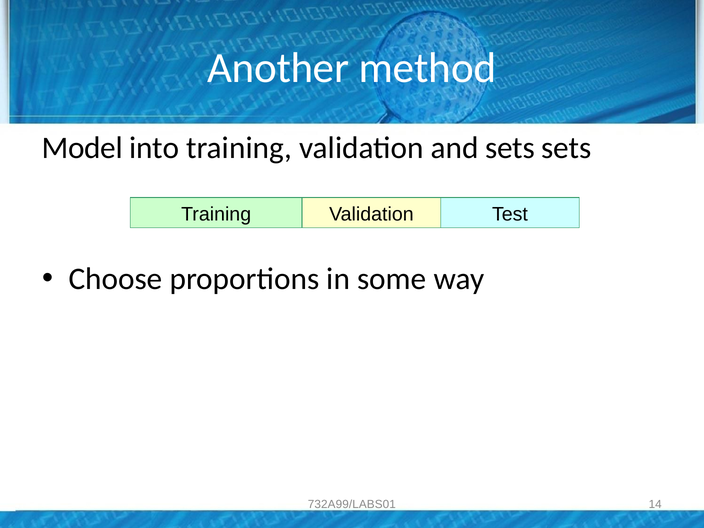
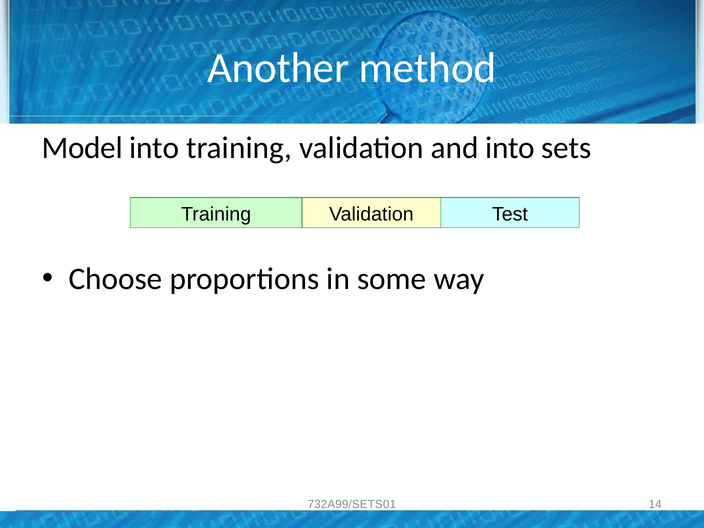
and sets: sets -> into (510, 148)
732A99/LABS01: 732A99/LABS01 -> 732A99/SETS01 (352, 504)
